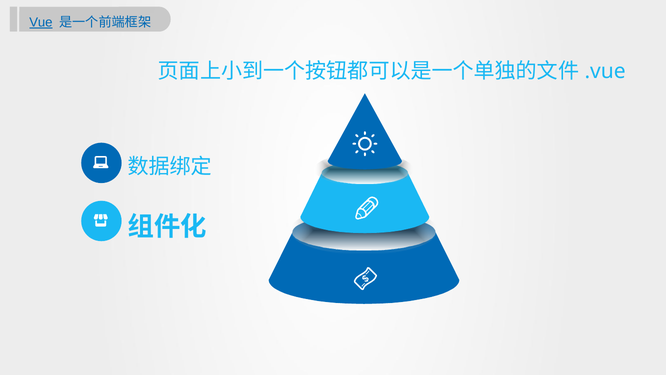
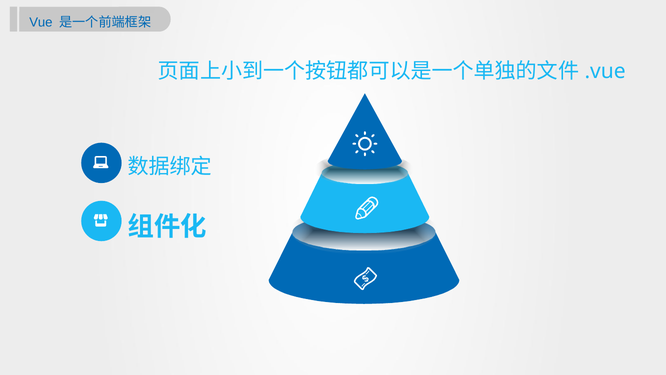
Vue underline: present -> none (41, 22)
